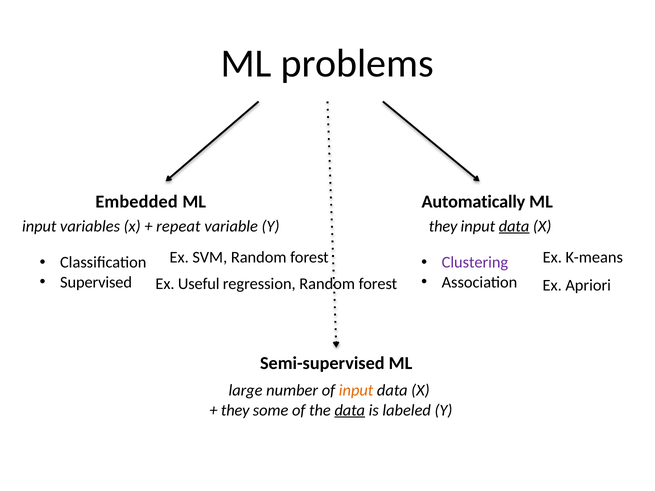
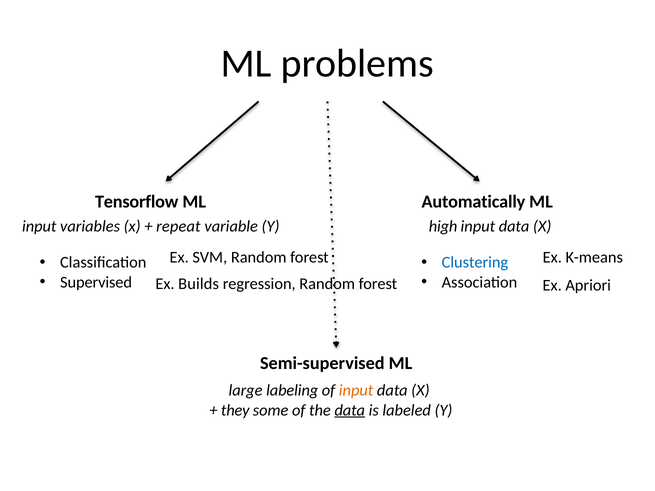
Embedded: Embedded -> Tensorflow (137, 202)
Y they: they -> high (443, 226)
data underline: present -> none (514, 226)
Clustering colour: purple -> blue (475, 263)
Useful: Useful -> Builds (199, 284)
number: number -> labeling (292, 391)
